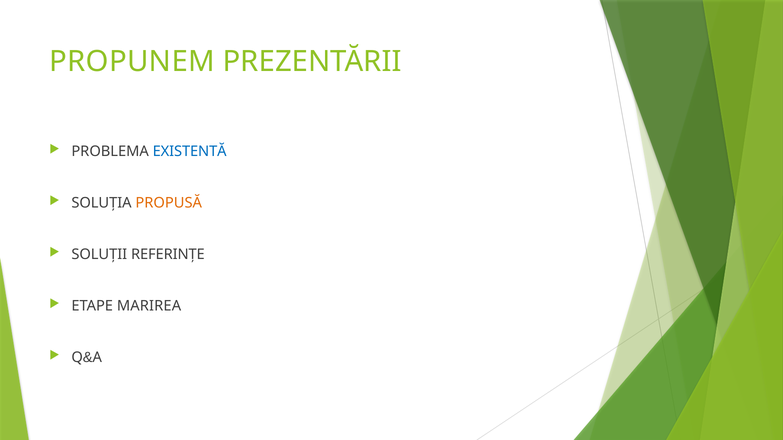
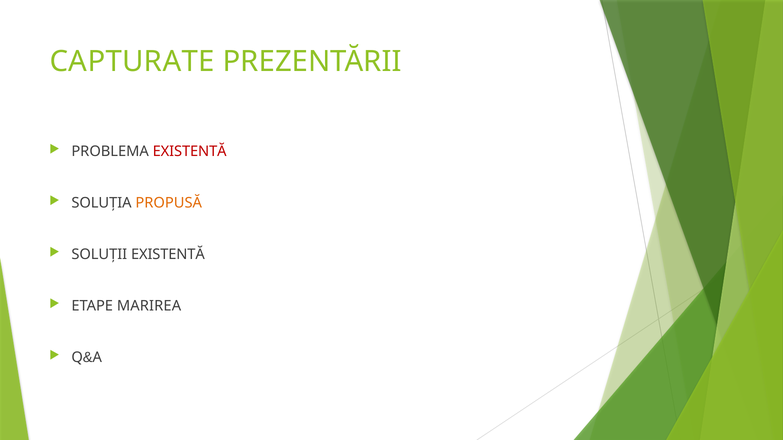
PROPUNEM: PROPUNEM -> CAPTURATE (132, 62)
EXISTENTĂ colour: blue -> red (190, 152)
SOLUȚII REFERINȚE: REFERINȚE -> EXISTENTĂ (168, 255)
